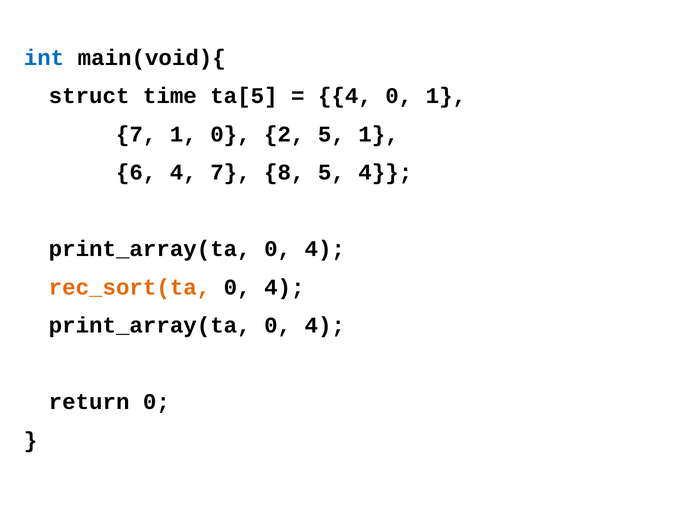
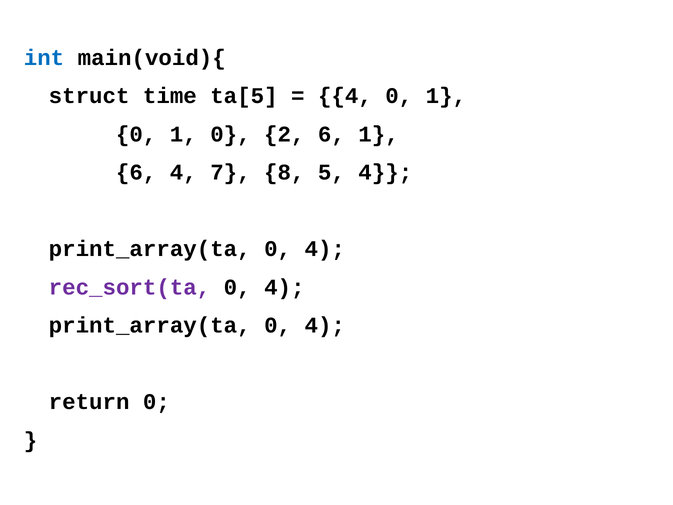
7: 7 -> 0 (136, 134)
2 5: 5 -> 6 (331, 134)
rec_sort(ta colour: orange -> purple (129, 287)
